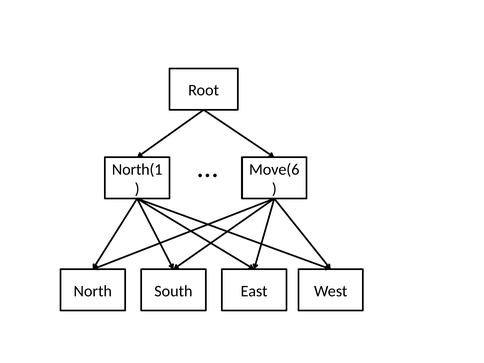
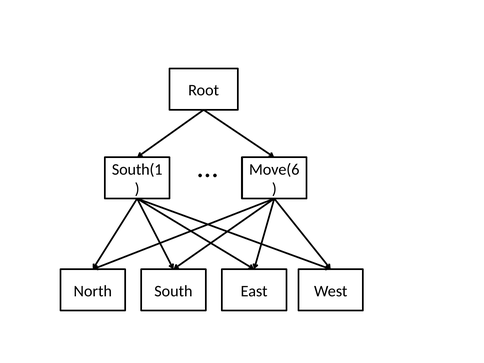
North(1: North(1 -> South(1 (137, 169)
